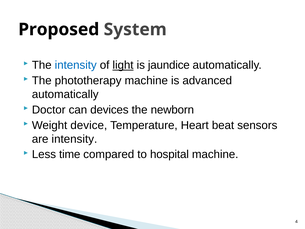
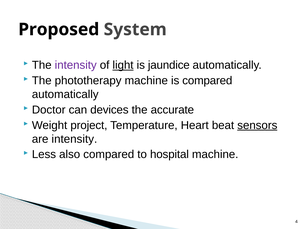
intensity colour: blue -> purple (76, 65)
is advanced: advanced -> compared (207, 81)
newborn: newborn -> accurate (172, 110)
device: device -> project (89, 125)
sensors underline: none -> present (257, 125)
time: time -> also (70, 154)
